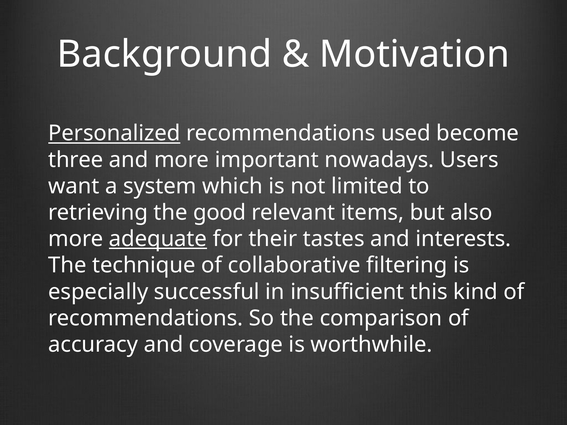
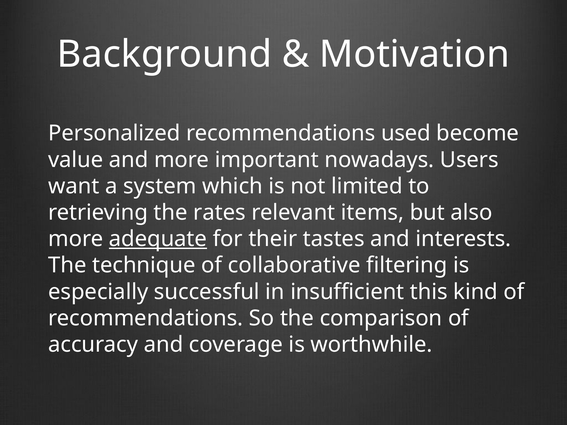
Personalized underline: present -> none (114, 133)
three: three -> value (76, 160)
good: good -> rates (220, 213)
